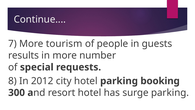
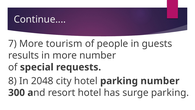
2012: 2012 -> 2048 (42, 81)
parking booking: booking -> number (160, 81)
